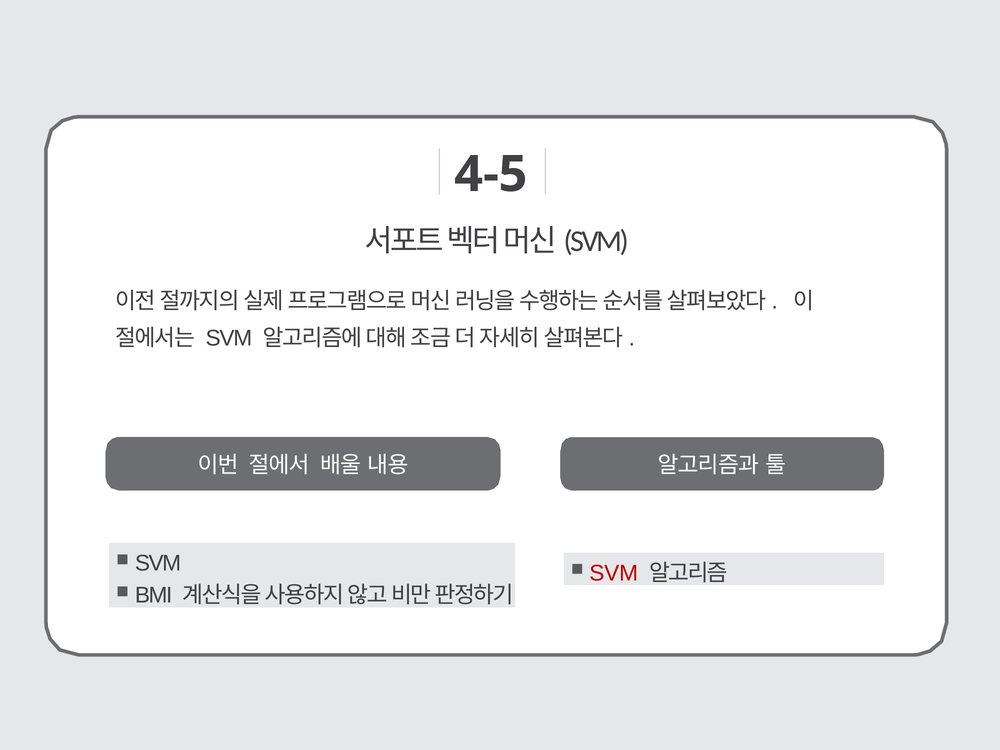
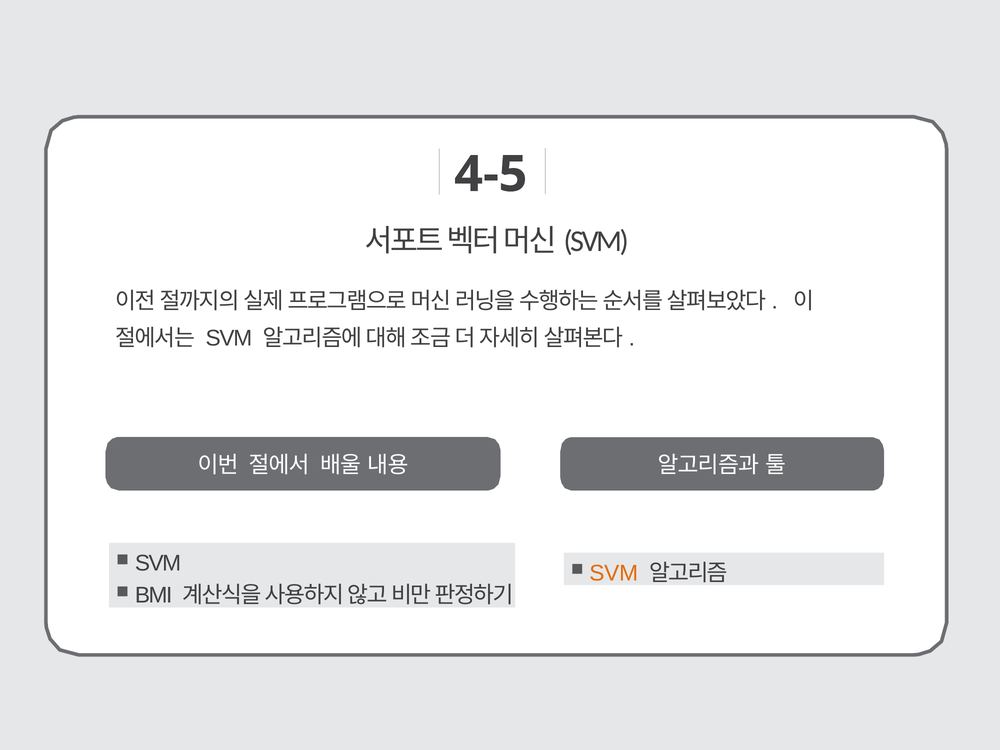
SVM colour: red -> orange (614, 573)
